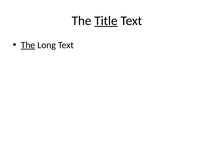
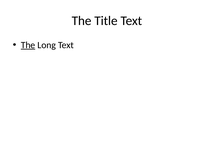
Title underline: present -> none (106, 21)
